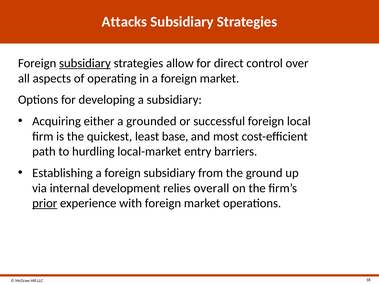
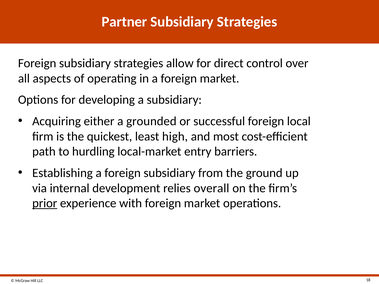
Attacks: Attacks -> Partner (124, 22)
subsidiary underline: present -> none (85, 63)
base: base -> high (175, 137)
